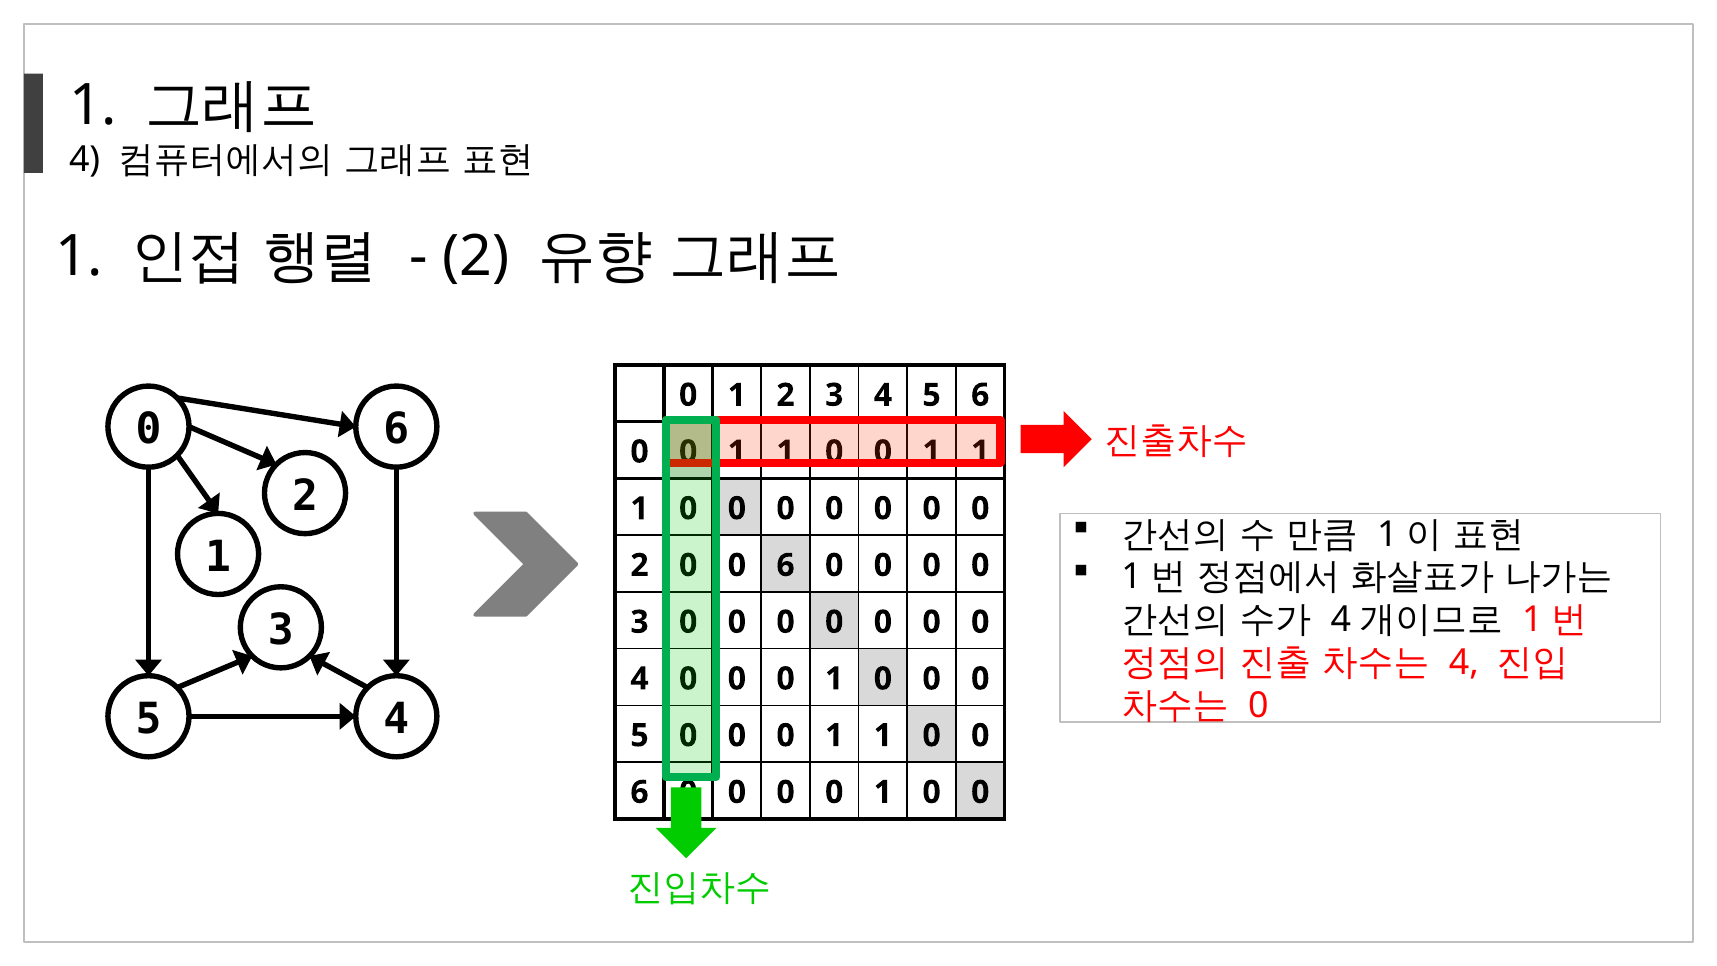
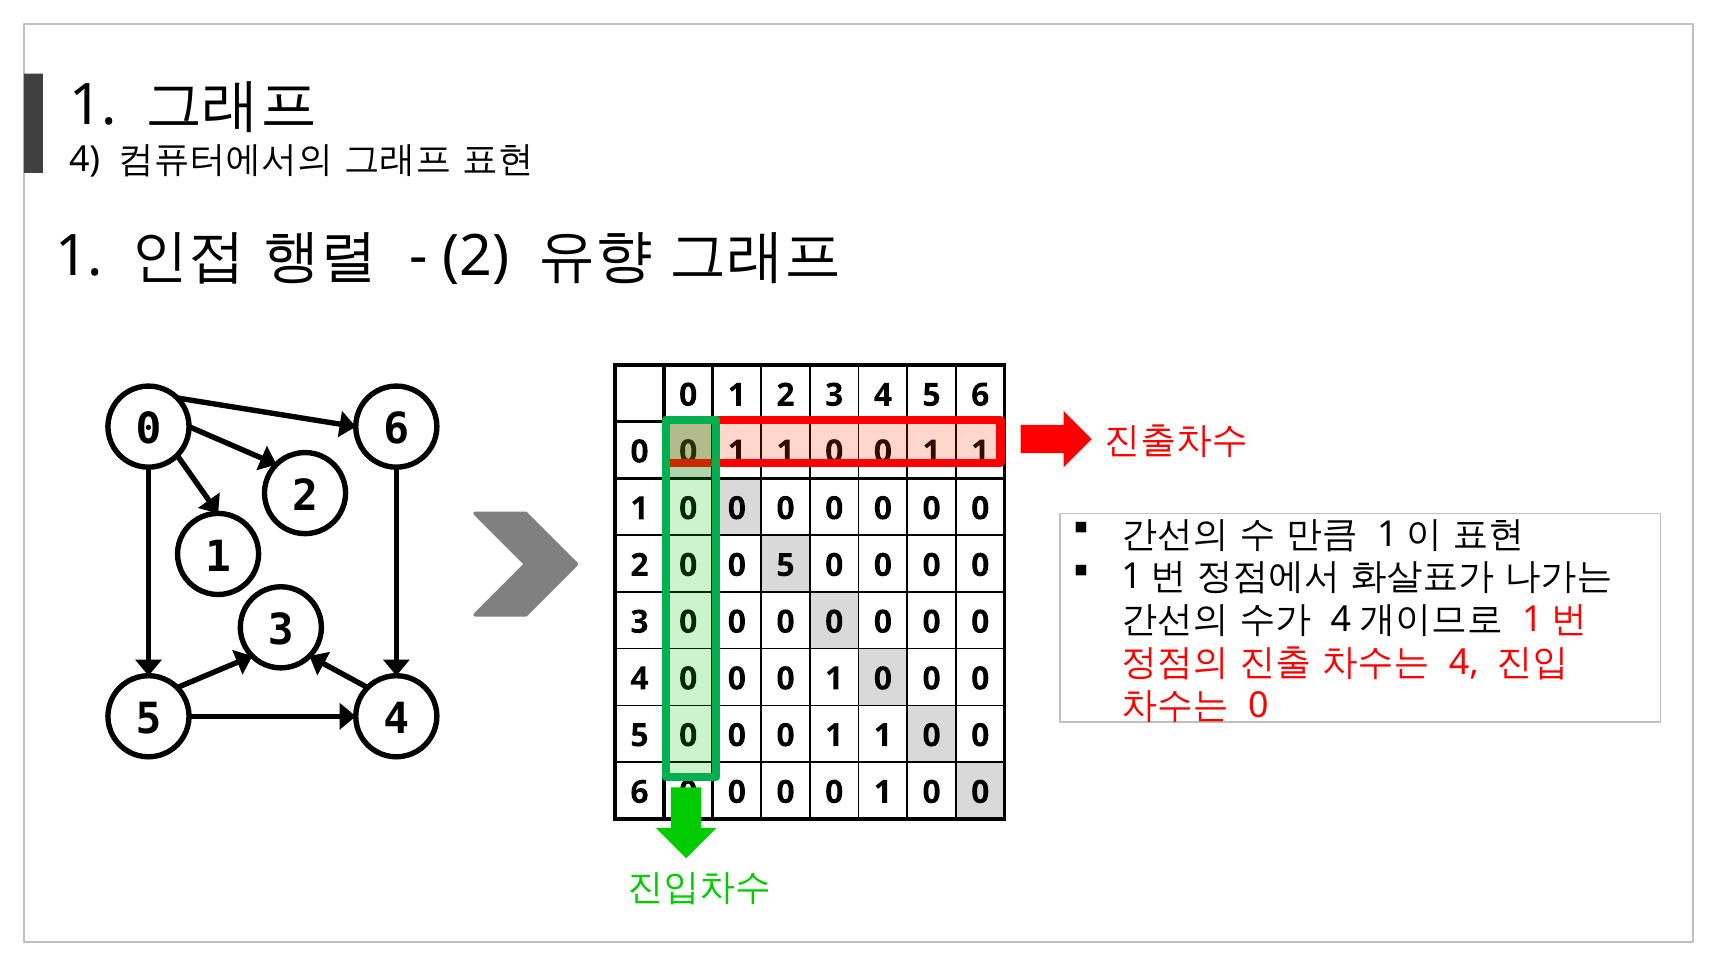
6: 6 -> 5 (786, 565)
